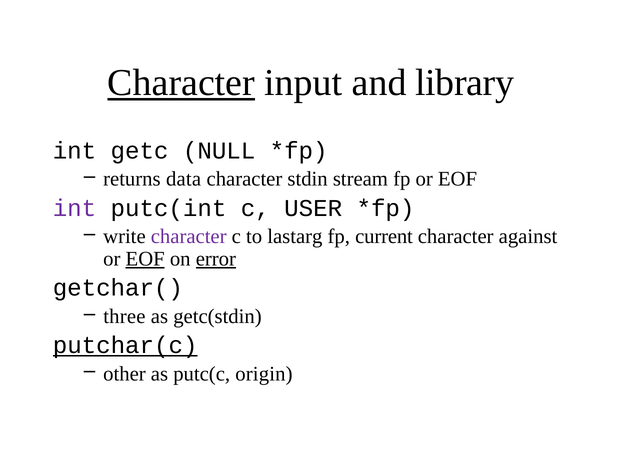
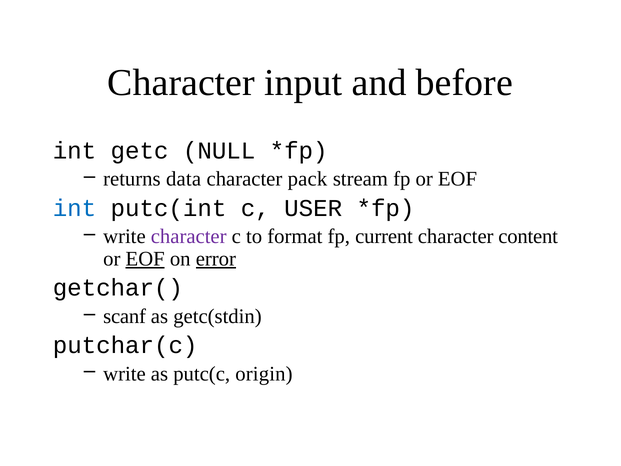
Character underline: present -> none (181, 83)
library: library -> before (464, 83)
stdin: stdin -> pack (307, 179)
int colour: purple -> blue (74, 208)
lastarg: lastarg -> format (295, 236)
against: against -> content (528, 236)
three: three -> scanf (125, 316)
putchar(c underline: present -> none (125, 345)
other: other -> write (124, 373)
